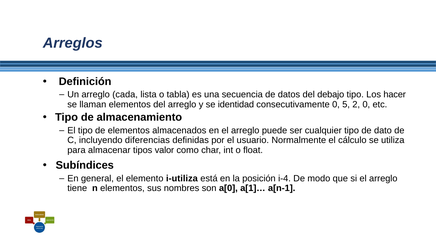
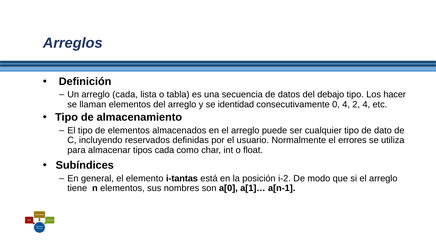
0 5: 5 -> 4 (346, 104)
2 0: 0 -> 4 (366, 104)
diferencias: diferencias -> reservados (147, 140)
cálculo: cálculo -> errores (352, 140)
tipos valor: valor -> cada (164, 150)
i-utiliza: i-utiliza -> i-tantas (182, 179)
i-4: i-4 -> i-2 (284, 179)
